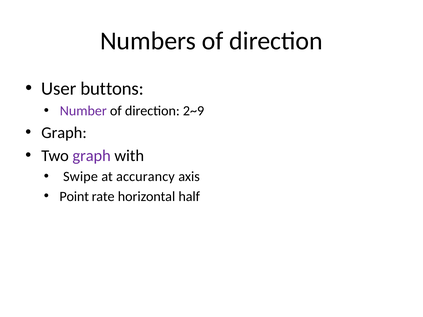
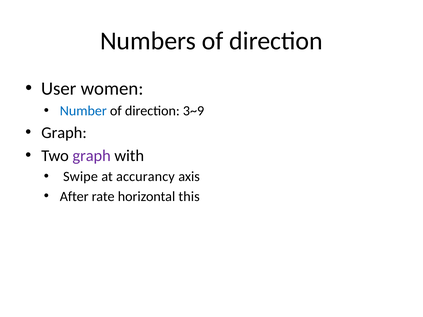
buttons: buttons -> women (112, 89)
Number colour: purple -> blue (83, 111)
2~9: 2~9 -> 3~9 (194, 111)
Point: Point -> After (74, 197)
half: half -> this (189, 197)
